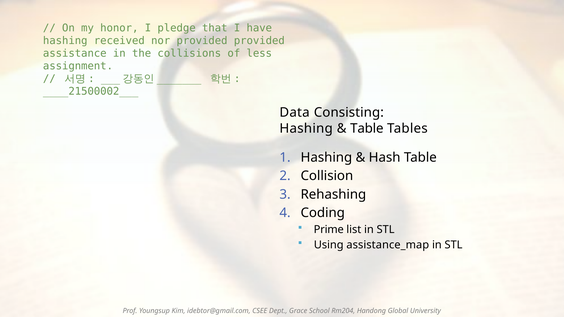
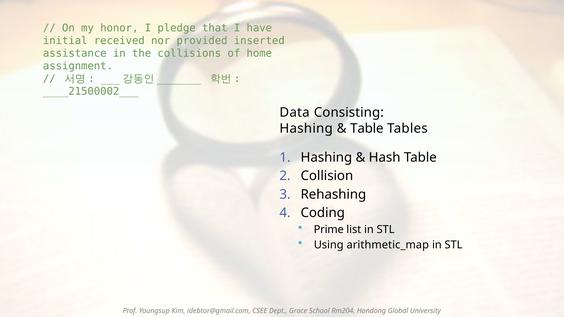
hashing: hashing -> initial (65, 41)
provided provided: provided -> inserted (259, 41)
less: less -> home (259, 53)
assistance_map: assistance_map -> arithmetic_map (388, 245)
